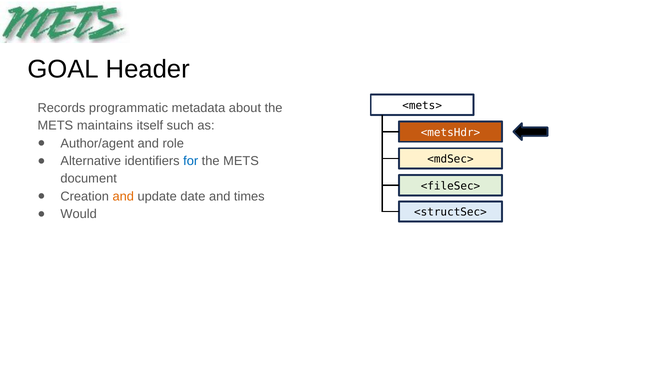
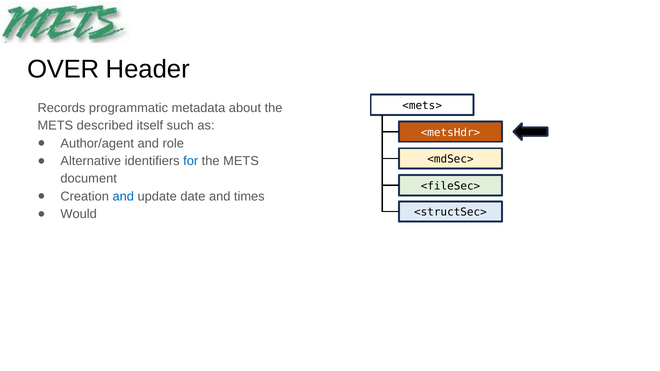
GOAL: GOAL -> OVER (63, 69)
maintains: maintains -> described (105, 126)
and colour: orange -> blue (123, 197)
